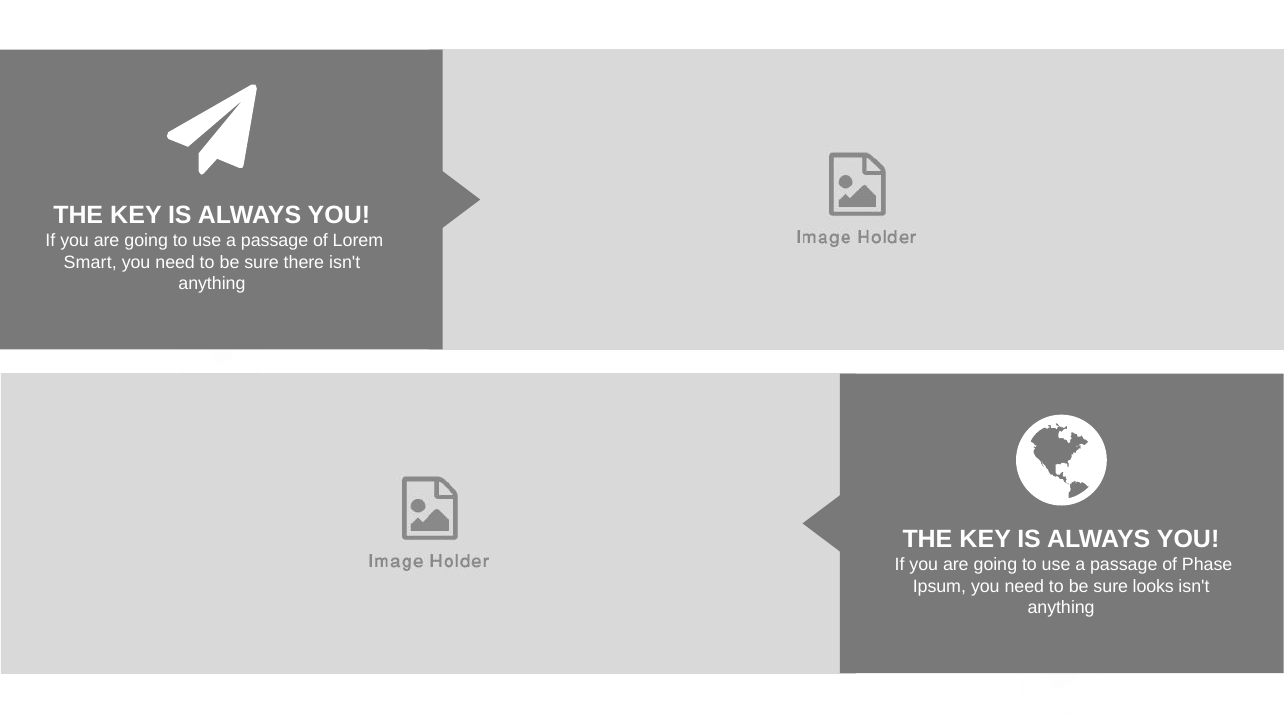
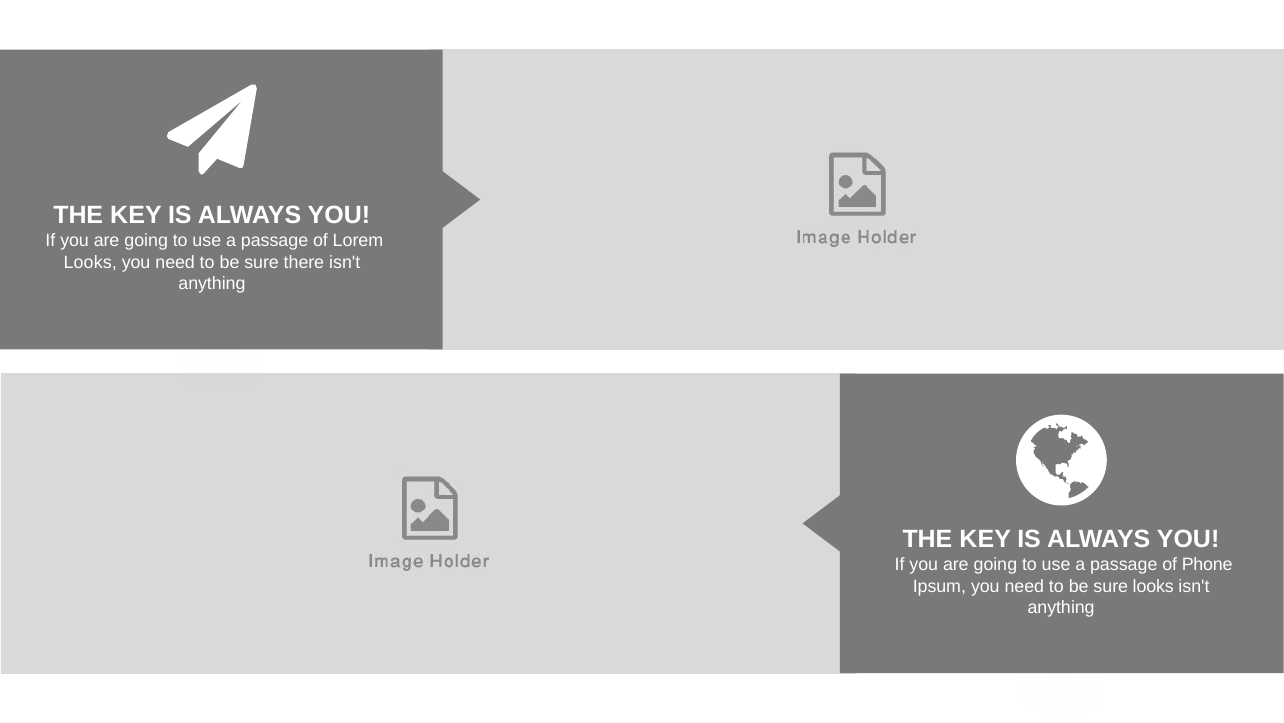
Smart: Smart -> Looks (90, 262)
Phase: Phase -> Phone (1207, 564)
